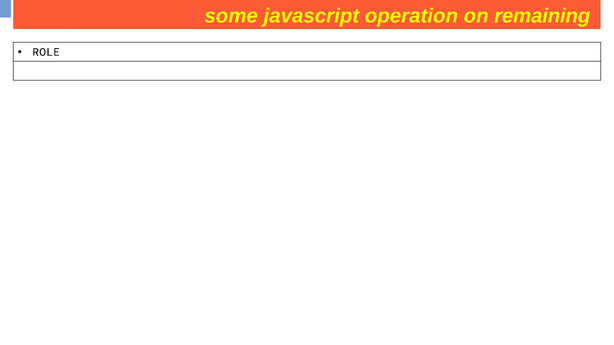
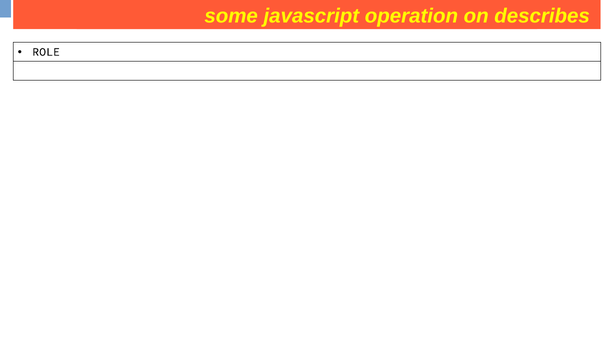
remaining: remaining -> describes (542, 16)
